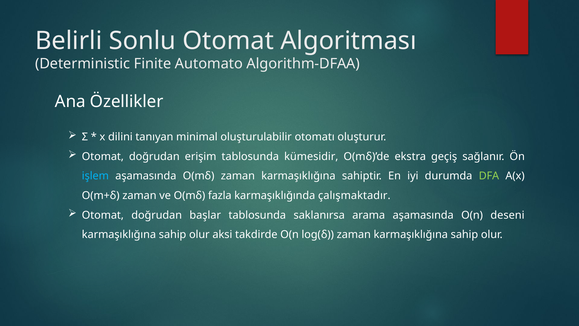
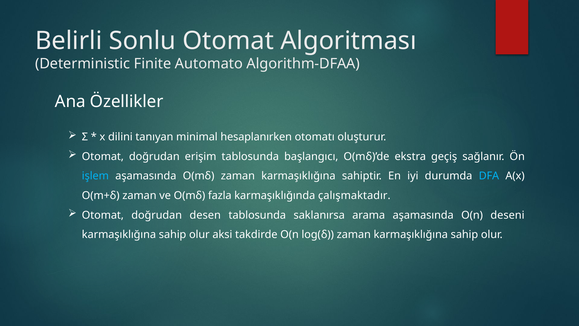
oluşturulabilir: oluşturulabilir -> hesaplanırken (256, 137)
kümesidir: kümesidir -> başlangıcı (311, 156)
DFA colour: light green -> light blue (489, 176)
başlar: başlar -> desen (205, 215)
